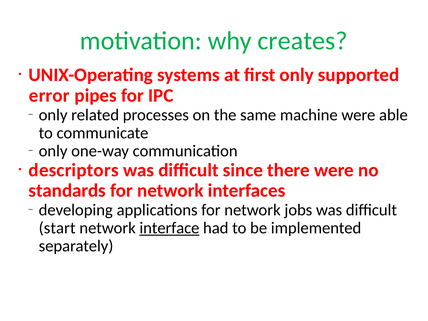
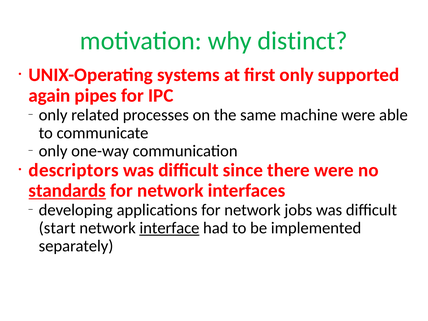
creates: creates -> distinct (303, 41)
error: error -> again (50, 96)
standards underline: none -> present (67, 191)
